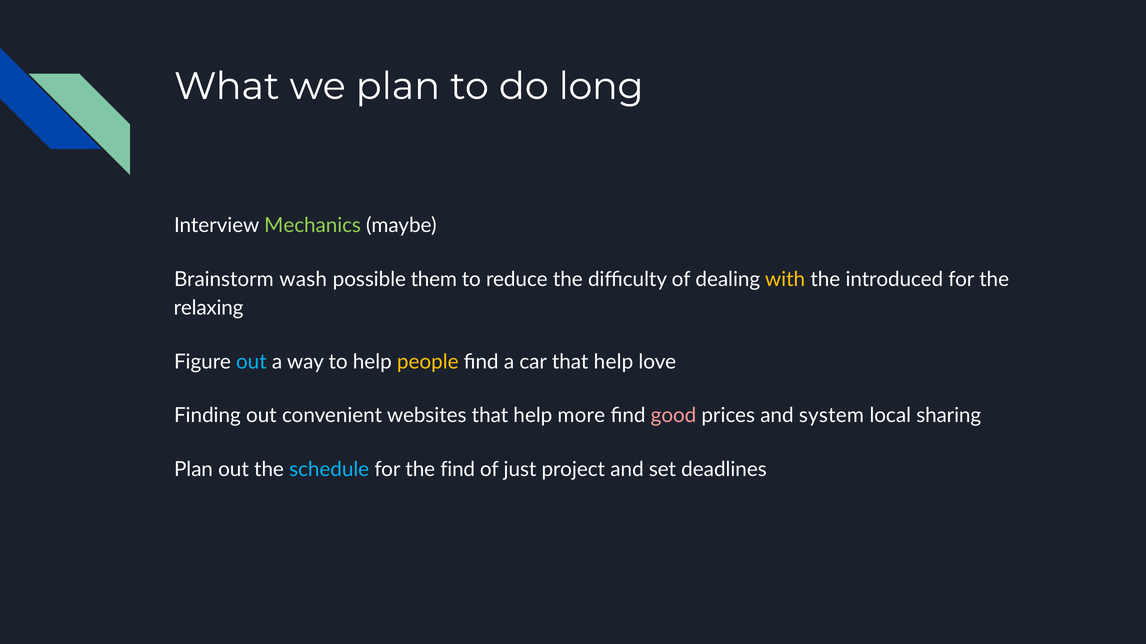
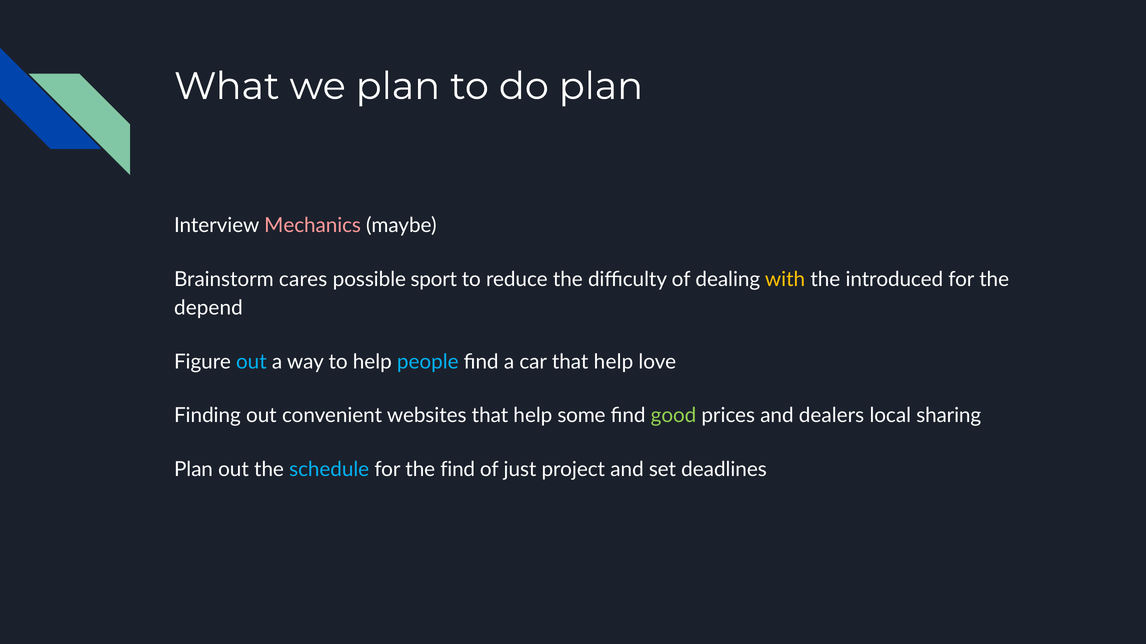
do long: long -> plan (601, 86)
Mechanics colour: light green -> pink (313, 225)
wash: wash -> cares (303, 279)
them: them -> sport (434, 279)
relaxing: relaxing -> depend (208, 308)
people colour: yellow -> light blue (428, 362)
more: more -> some (581, 416)
good colour: pink -> light green (674, 416)
system: system -> dealers (832, 416)
